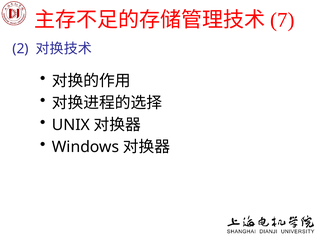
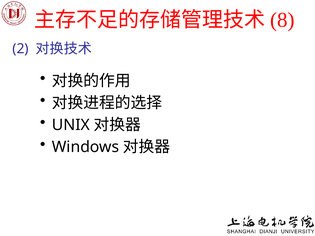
7: 7 -> 8 (282, 20)
